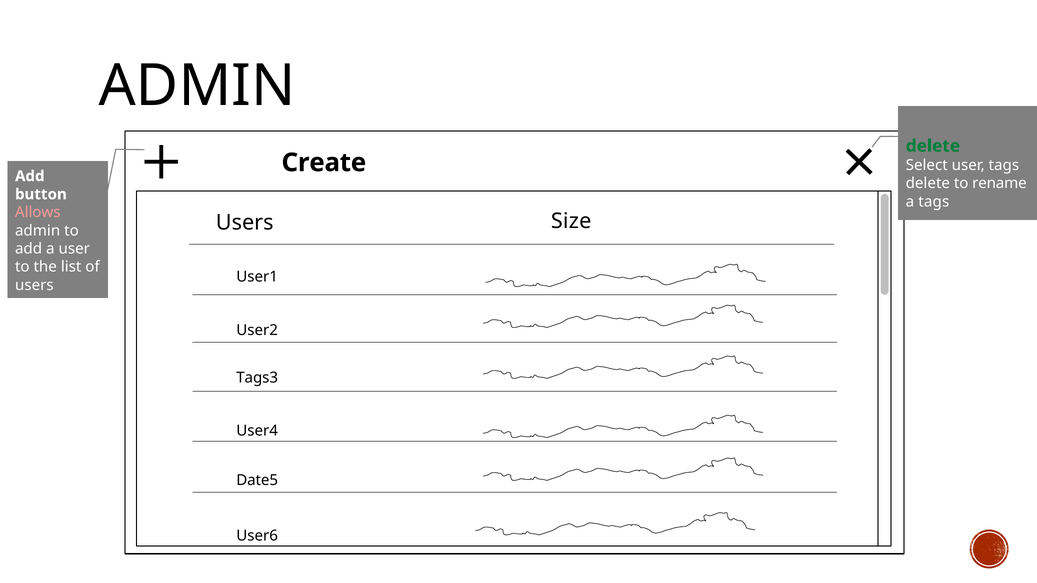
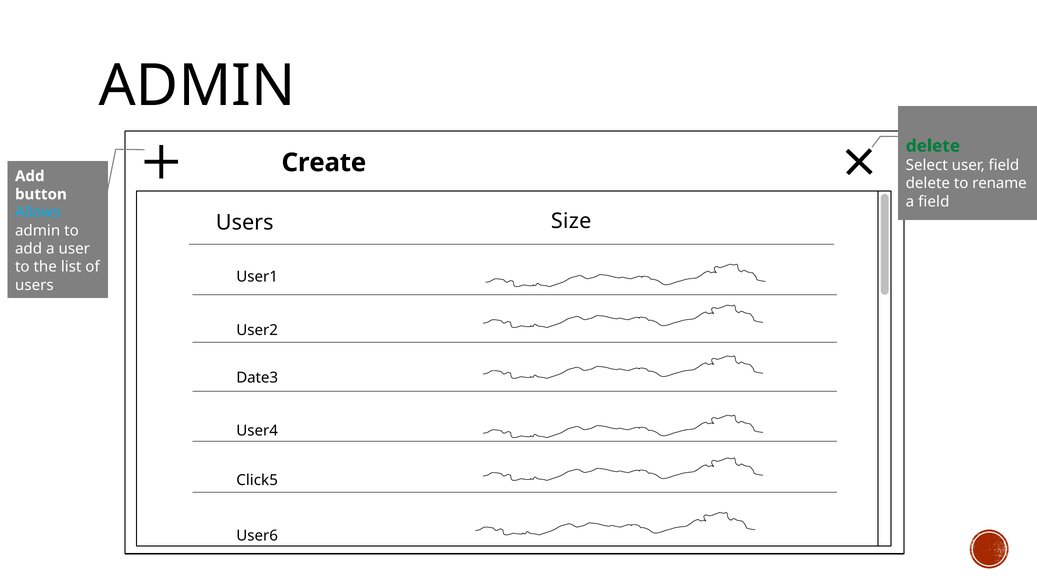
user tags: tags -> field (1004, 165)
a tags: tags -> field (934, 202)
Allows colour: pink -> light blue (38, 213)
Tags3: Tags3 -> Date3 (257, 378)
Date5: Date5 -> Click5 (257, 480)
